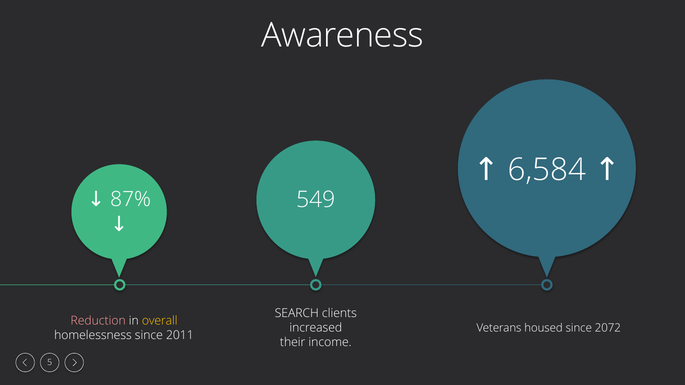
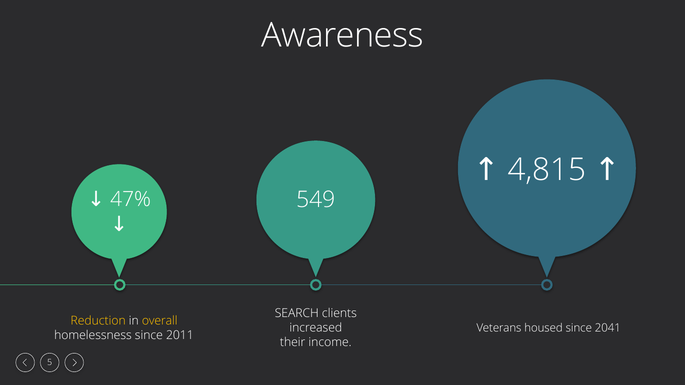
6,584: 6,584 -> 4,815 (547, 170)
87%: 87% -> 47% (131, 199)
Reduction colour: pink -> yellow (98, 321)
2072: 2072 -> 2041 (608, 328)
